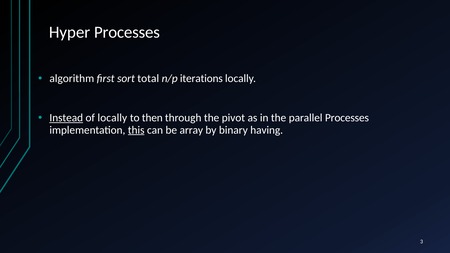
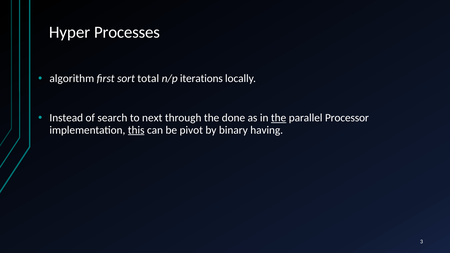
Instead underline: present -> none (66, 118)
of locally: locally -> search (112, 118)
then: then -> next (152, 118)
pivot: pivot -> done (233, 118)
the underline: none -> present (279, 118)
parallel Processes: Processes -> Processor (347, 118)
array: array -> pivot (191, 130)
